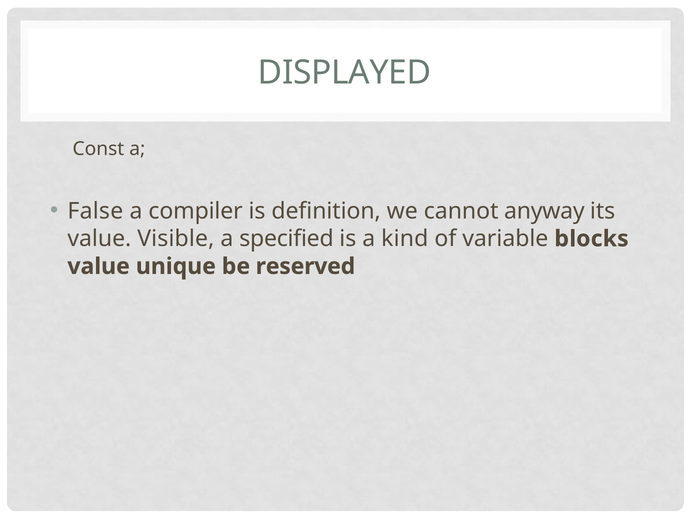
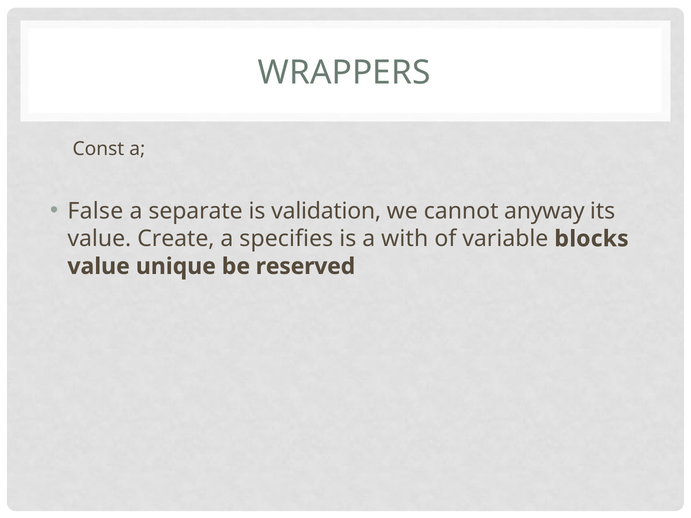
DISPLAYED: DISPLAYED -> WRAPPERS (344, 72)
compiler: compiler -> separate (196, 211)
definition: definition -> validation (326, 211)
Visible: Visible -> Create (176, 239)
specified: specified -> specifies (286, 239)
kind: kind -> with (405, 239)
